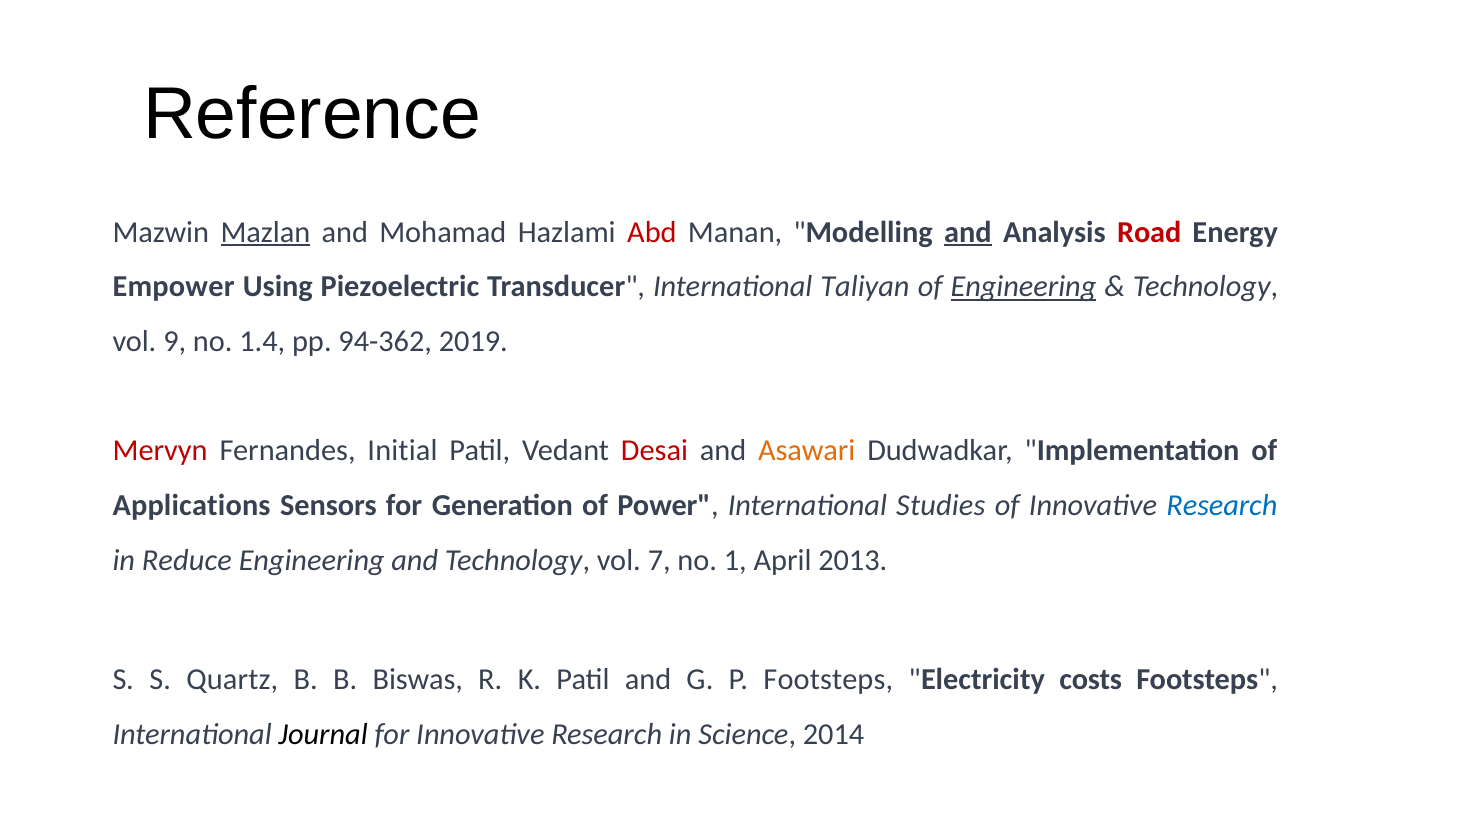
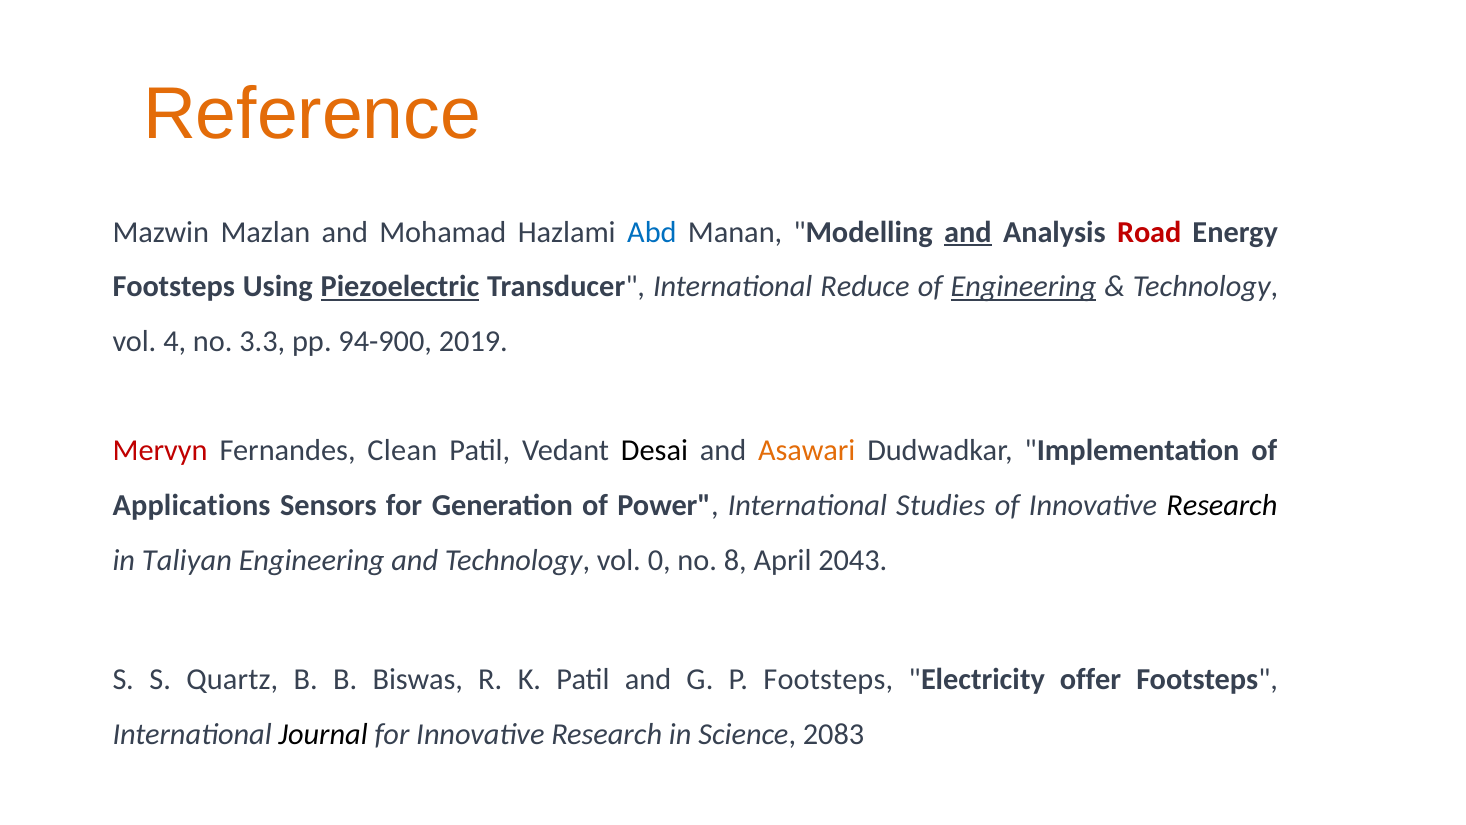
Reference colour: black -> orange (312, 115)
Mazlan underline: present -> none (265, 232)
Abd colour: red -> blue (652, 232)
Empower: Empower -> Footsteps (174, 287)
Piezoelectric underline: none -> present (400, 287)
Taliyan: Taliyan -> Reduce (865, 287)
9: 9 -> 4 (175, 341)
1.4: 1.4 -> 3.3 (262, 341)
94-362: 94-362 -> 94-900 (385, 341)
Initial: Initial -> Clean (402, 451)
Desai colour: red -> black (654, 451)
Research colour: blue -> black (1222, 505)
Reduce: Reduce -> Taliyan (187, 560)
7: 7 -> 0 (659, 560)
1: 1 -> 8 (735, 560)
2013: 2013 -> 2043 (853, 560)
costs: costs -> offer (1091, 679)
2014: 2014 -> 2083 (834, 734)
